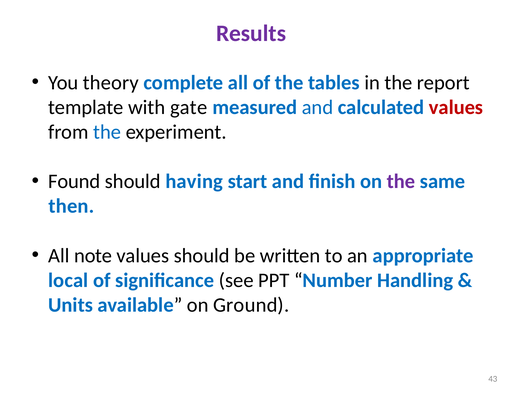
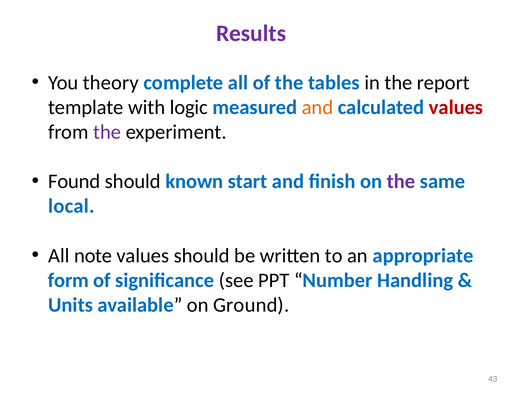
gate: gate -> logic (189, 107)
and colour: blue -> orange (318, 107)
the colour: blue -> purple (107, 132)
having: having -> known (194, 181)
then: then -> local (71, 206)
local: local -> form (68, 280)
